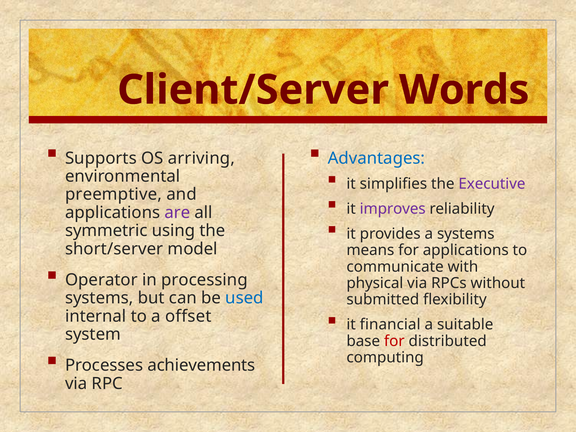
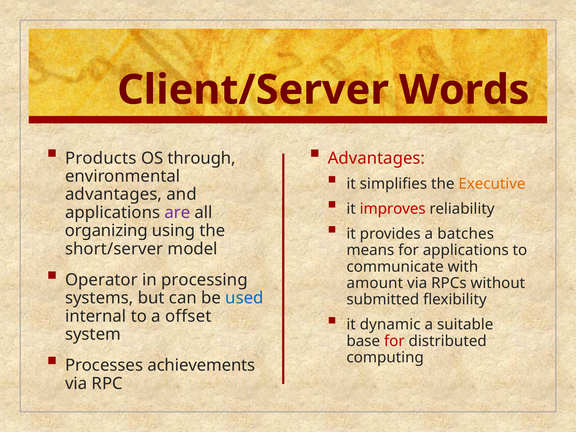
Supports: Supports -> Products (101, 158)
arriving: arriving -> through (202, 158)
Advantages colour: blue -> red (376, 158)
Executive colour: purple -> orange (492, 184)
preemptive: preemptive -> advantages (114, 194)
improves colour: purple -> red (393, 209)
a systems: systems -> batches (466, 234)
symmetric: symmetric -> organizing (106, 231)
physical: physical -> amount (375, 283)
financial: financial -> dynamic (390, 325)
